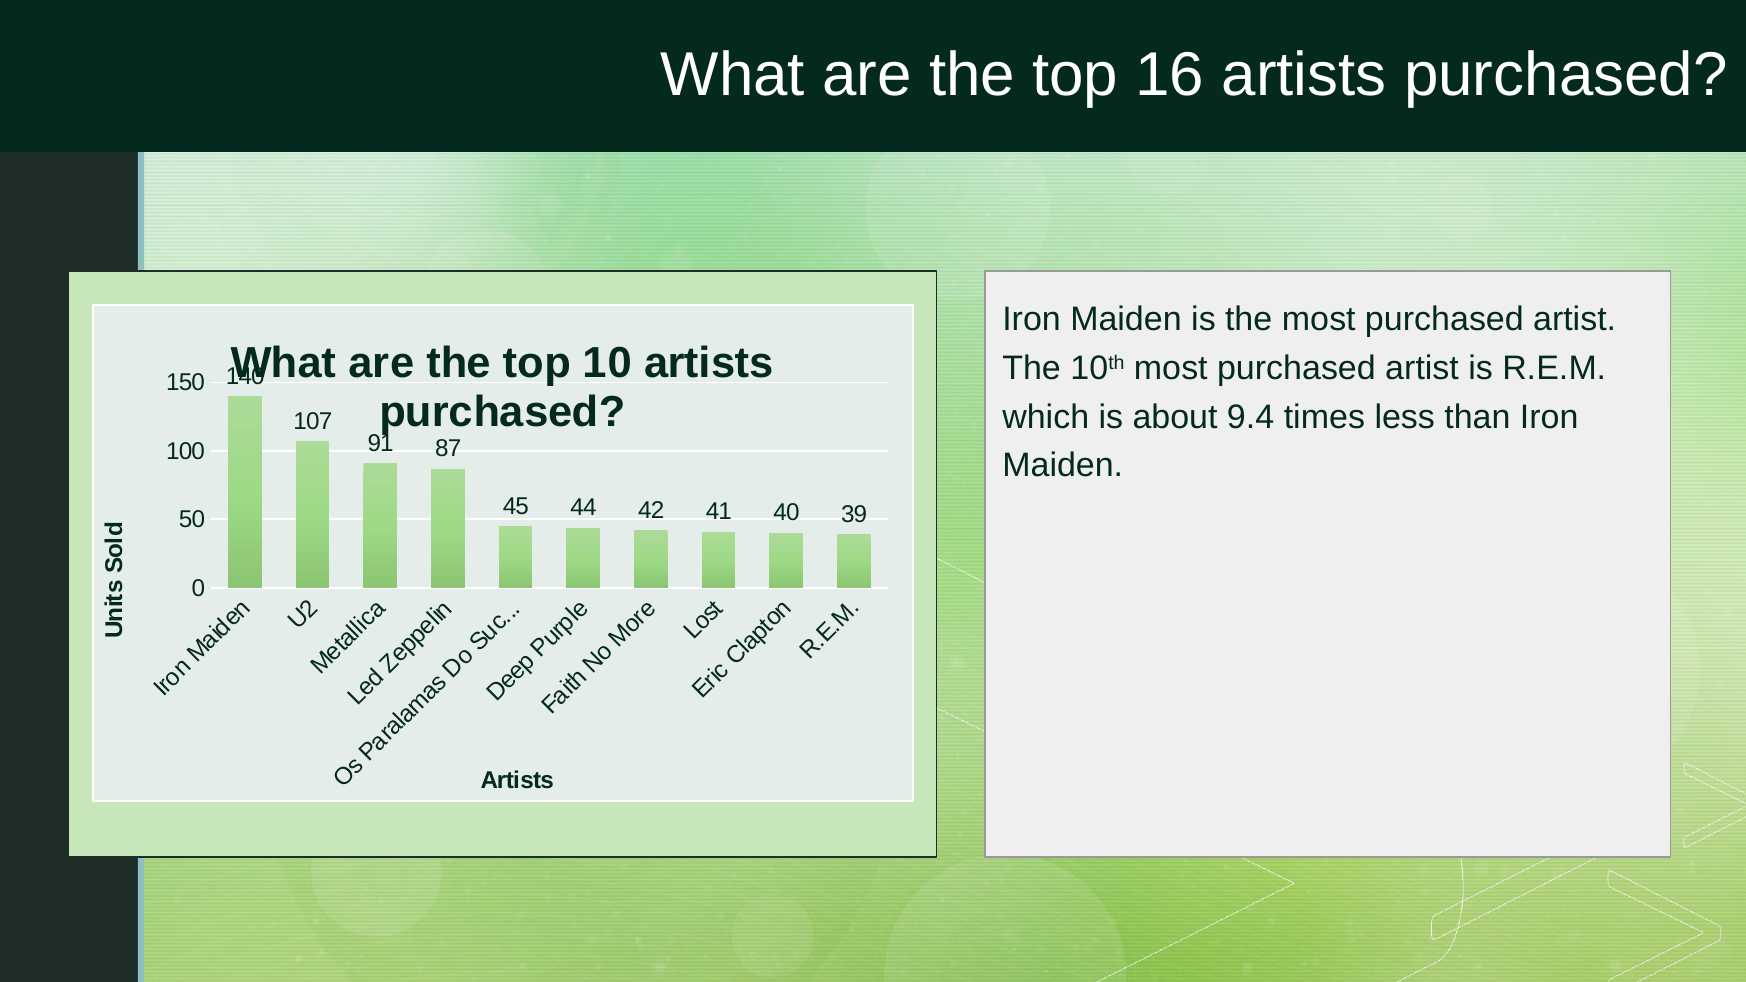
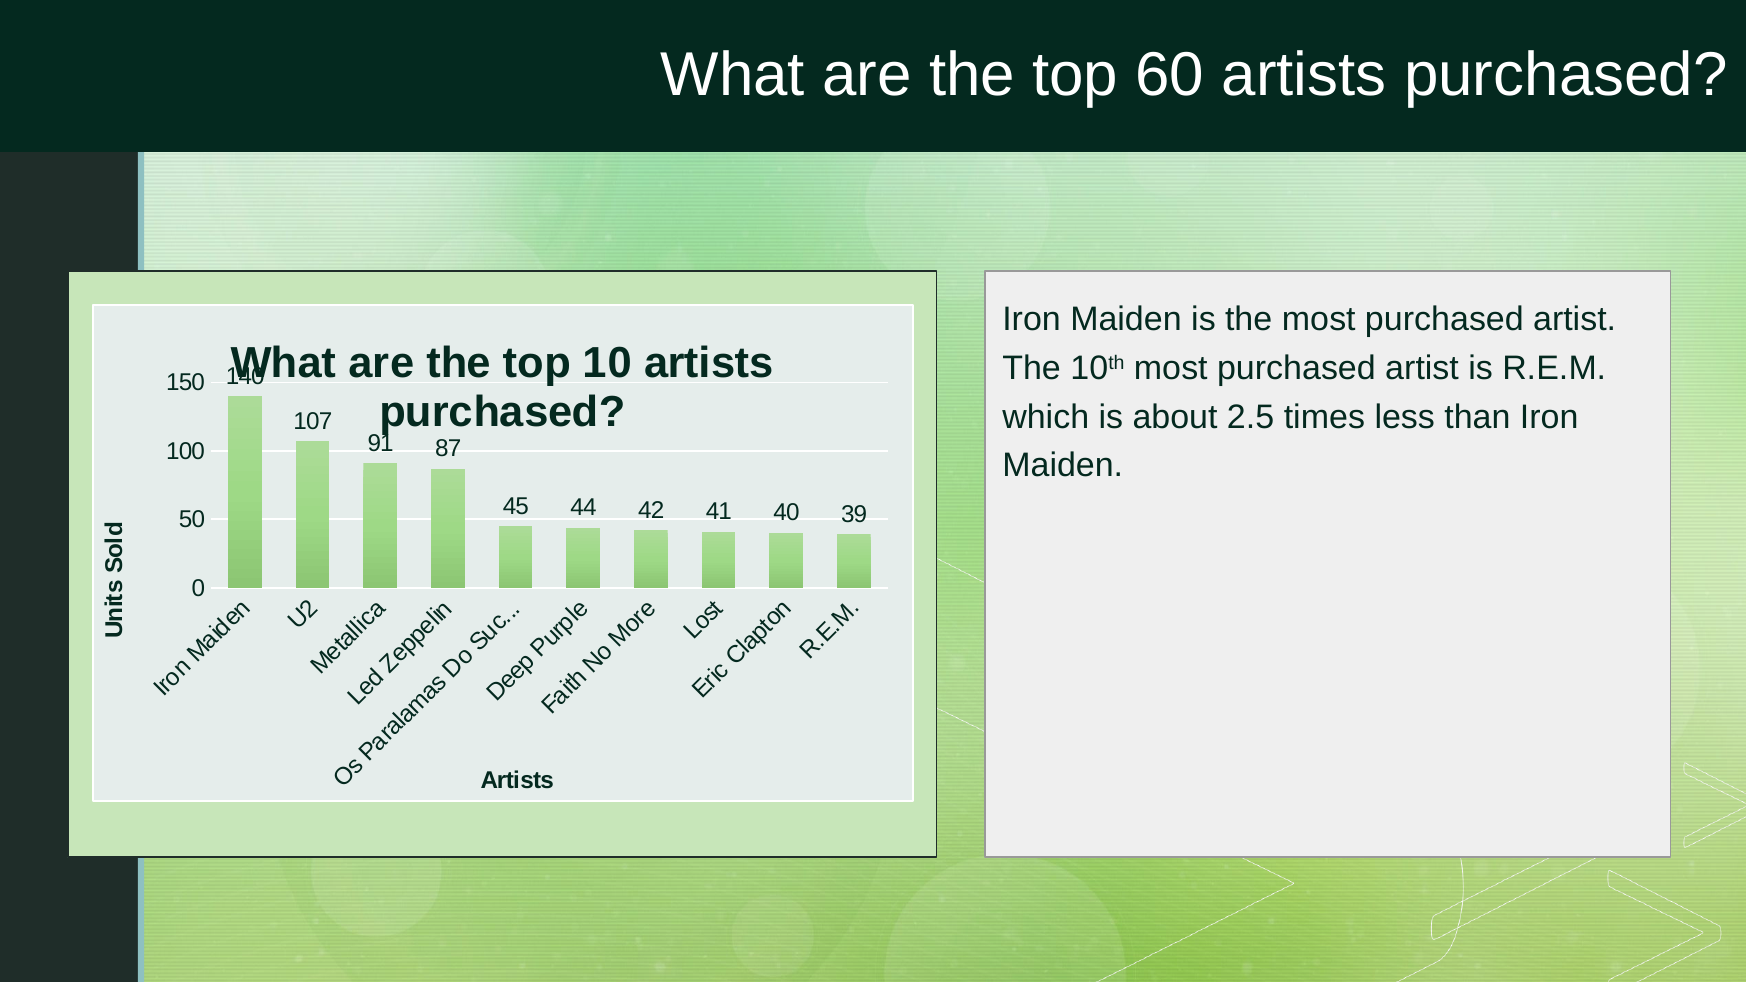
16: 16 -> 60 (1170, 76)
9.4: 9.4 -> 2.5 (1251, 417)
